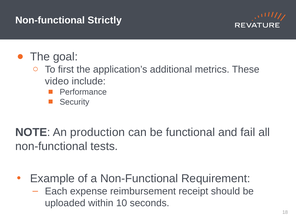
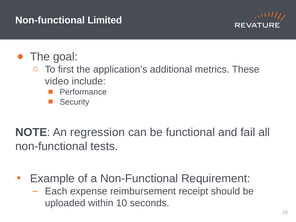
Strictly: Strictly -> Limited (105, 20)
production: production -> regression (98, 132)
